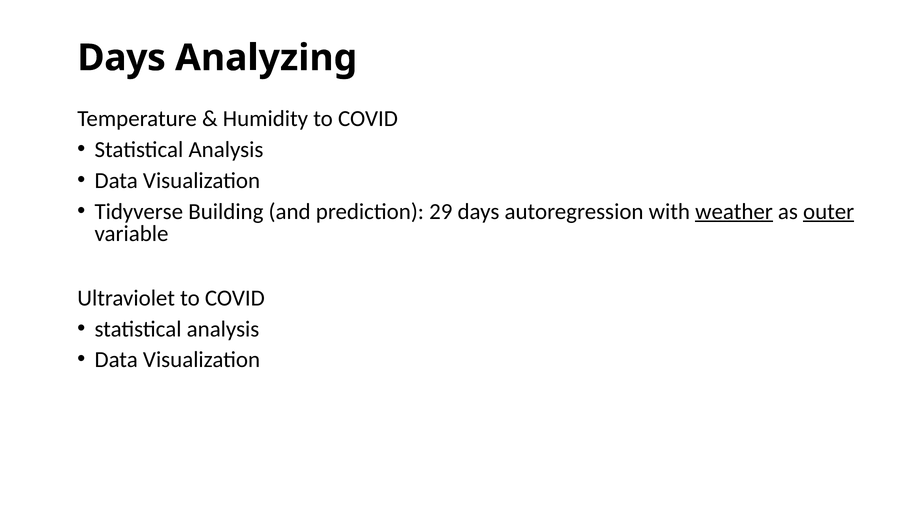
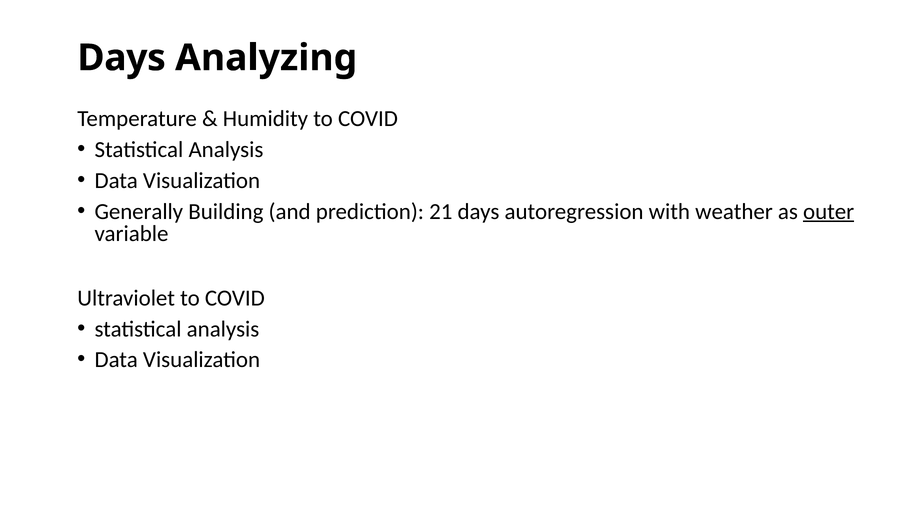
Tidyverse: Tidyverse -> Generally (139, 212)
29: 29 -> 21 (441, 212)
weather underline: present -> none (734, 212)
